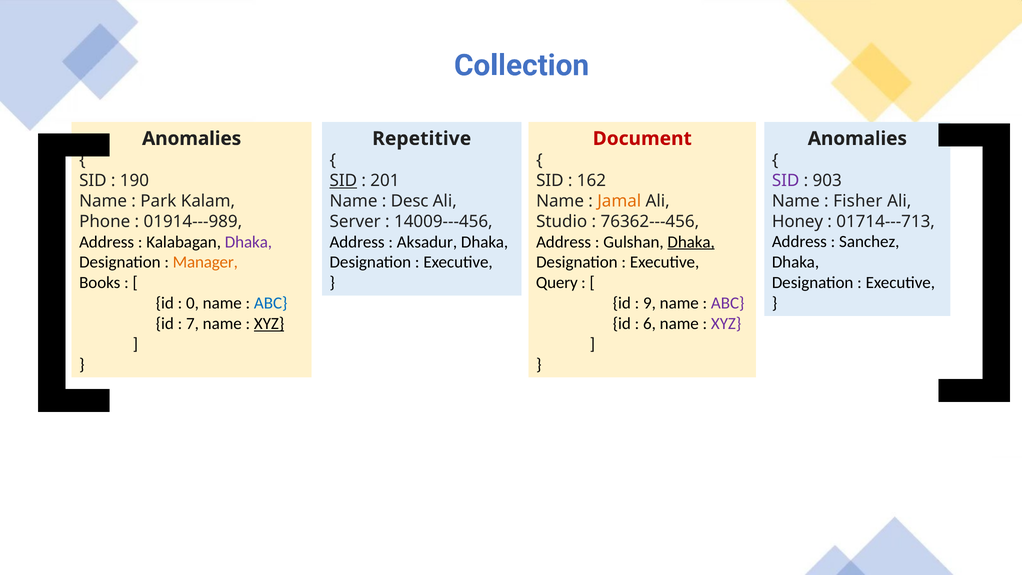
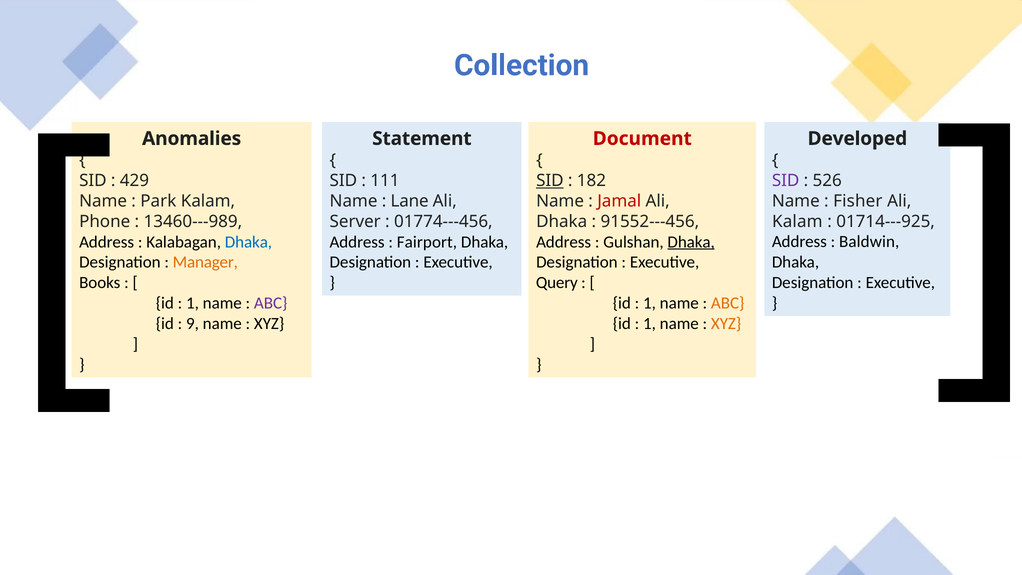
Repetitive: Repetitive -> Statement (422, 139)
Anomalies: Anomalies -> Developed (857, 139)
190: 190 -> 429 (134, 181)
SID underline: present -> none (343, 181)
201: 201 -> 111 (385, 181)
SID underline: none -> present (550, 181)
162: 162 -> 182 (591, 181)
903: 903 -> 526 (827, 181)
Desc: Desc -> Lane (410, 201)
Jamal colour: orange -> red (619, 201)
Honey: Honey -> Kalam (797, 221)
01714---713: 01714---713 -> 01714---925 (886, 221)
01914---989: 01914---989 -> 13460---989 (193, 221)
14009---456: 14009---456 -> 01774---456 (443, 221)
Studio: Studio -> Dhaka (562, 221)
76362---456: 76362---456 -> 91552---456 (650, 221)
Dhaka colour: purple -> blue (248, 242)
Aksadur: Aksadur -> Fairport (427, 242)
Sanchez: Sanchez -> Baldwin (869, 242)
0: 0 -> 1 (192, 303)
ABC colour: blue -> purple (271, 303)
9: 9 -> 1 (649, 303)
ABC colour: purple -> orange (728, 303)
7: 7 -> 9 (192, 324)
XYZ underline: present -> none (269, 324)
6: 6 -> 1 (649, 324)
XYZ colour: purple -> orange (726, 324)
